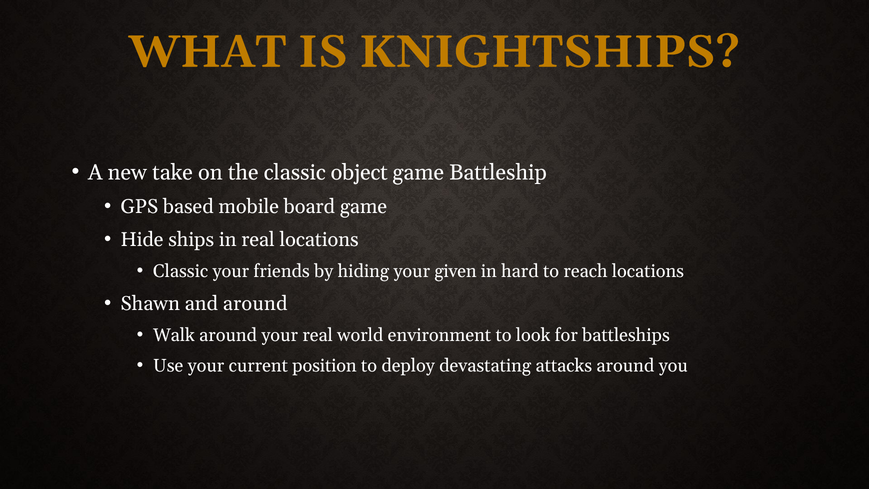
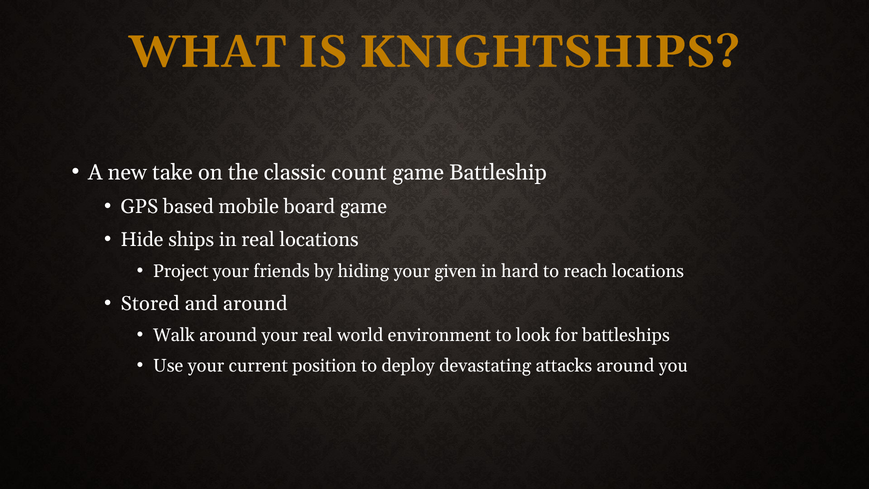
object: object -> count (359, 172)
Classic: Classic -> Project (181, 271)
Shawn: Shawn -> Stored (150, 303)
